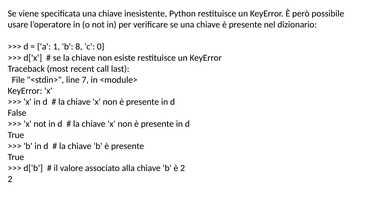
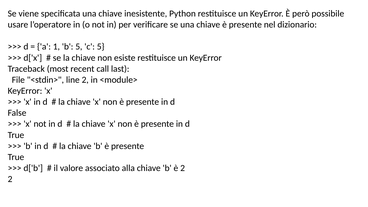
b 8: 8 -> 5 (79, 47)
c 0: 0 -> 5 (101, 47)
line 7: 7 -> 2 (85, 80)
